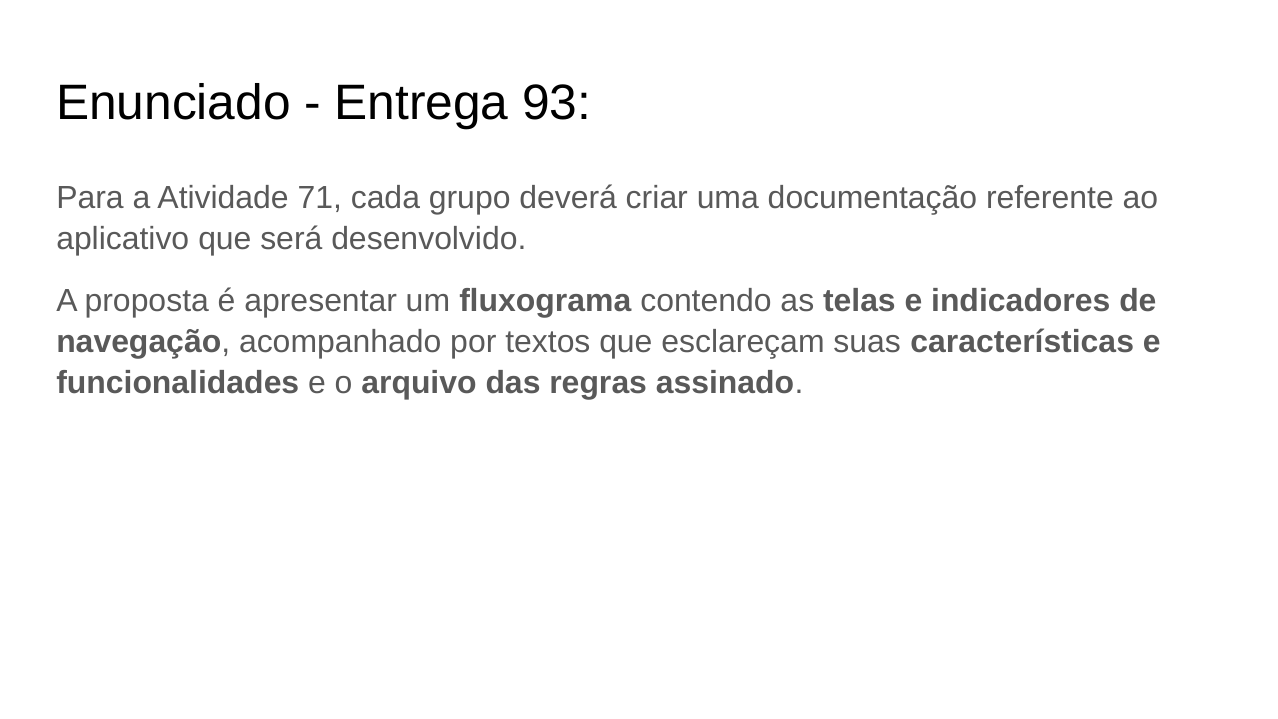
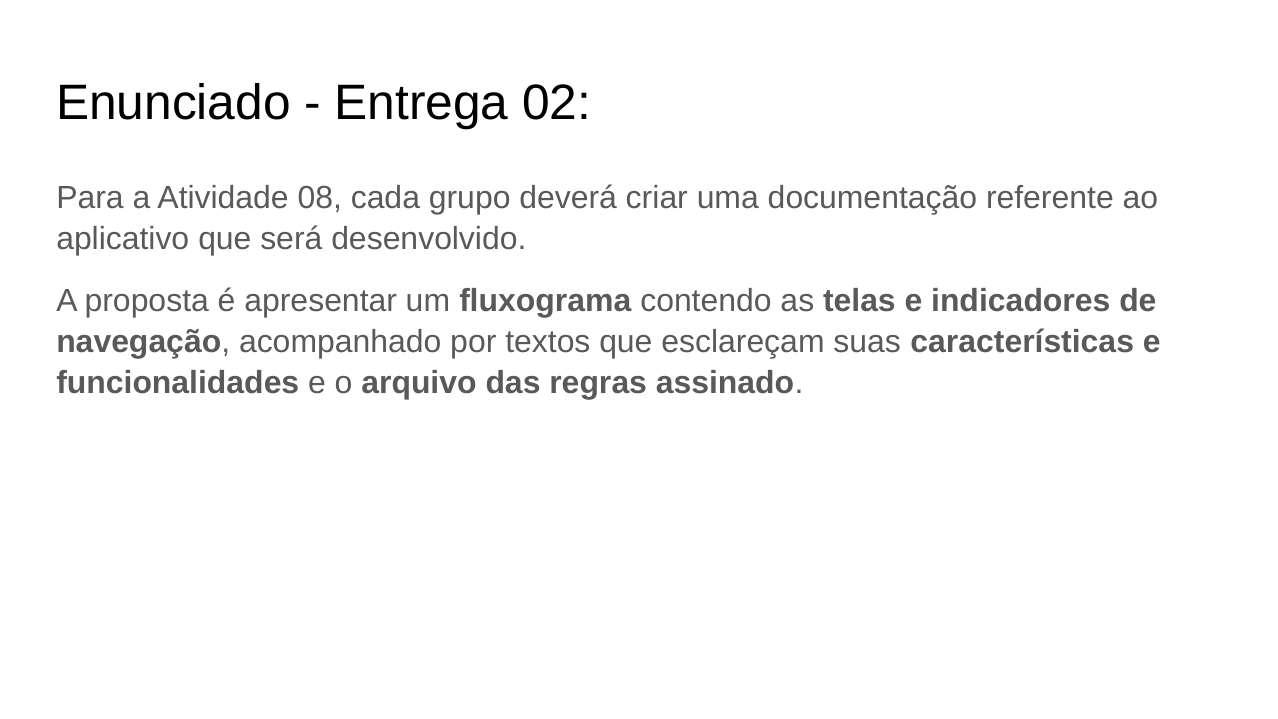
93: 93 -> 02 (557, 103)
71: 71 -> 08 (320, 198)
